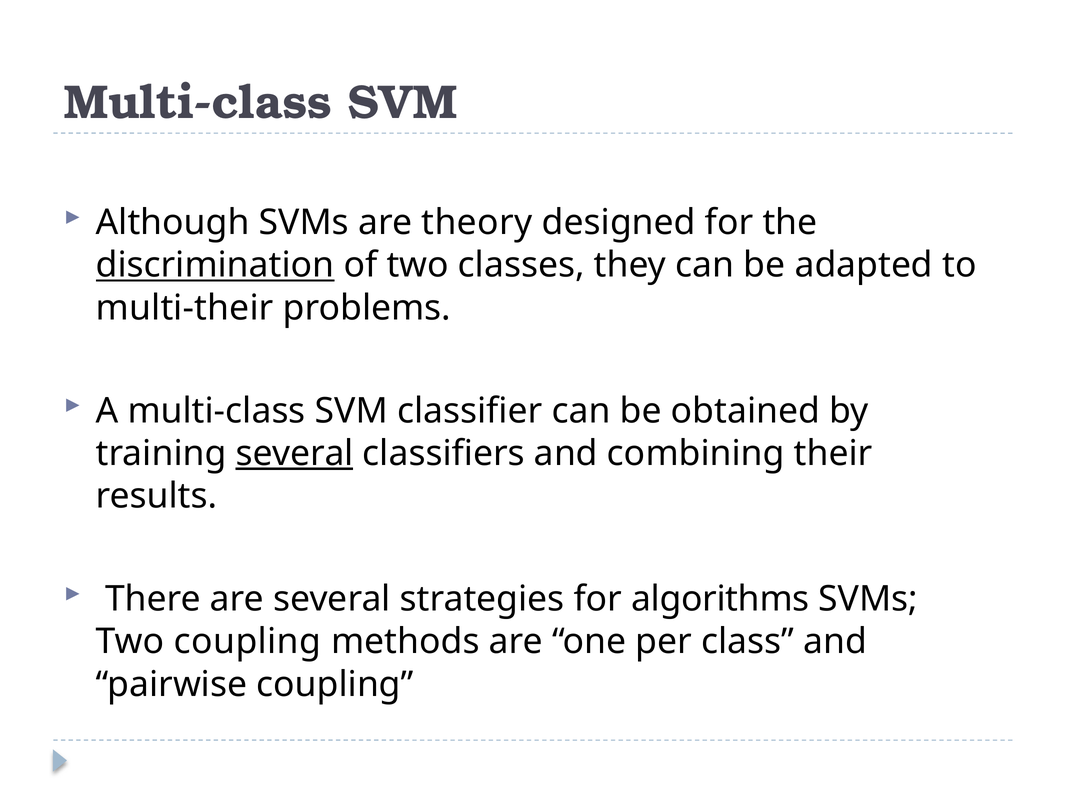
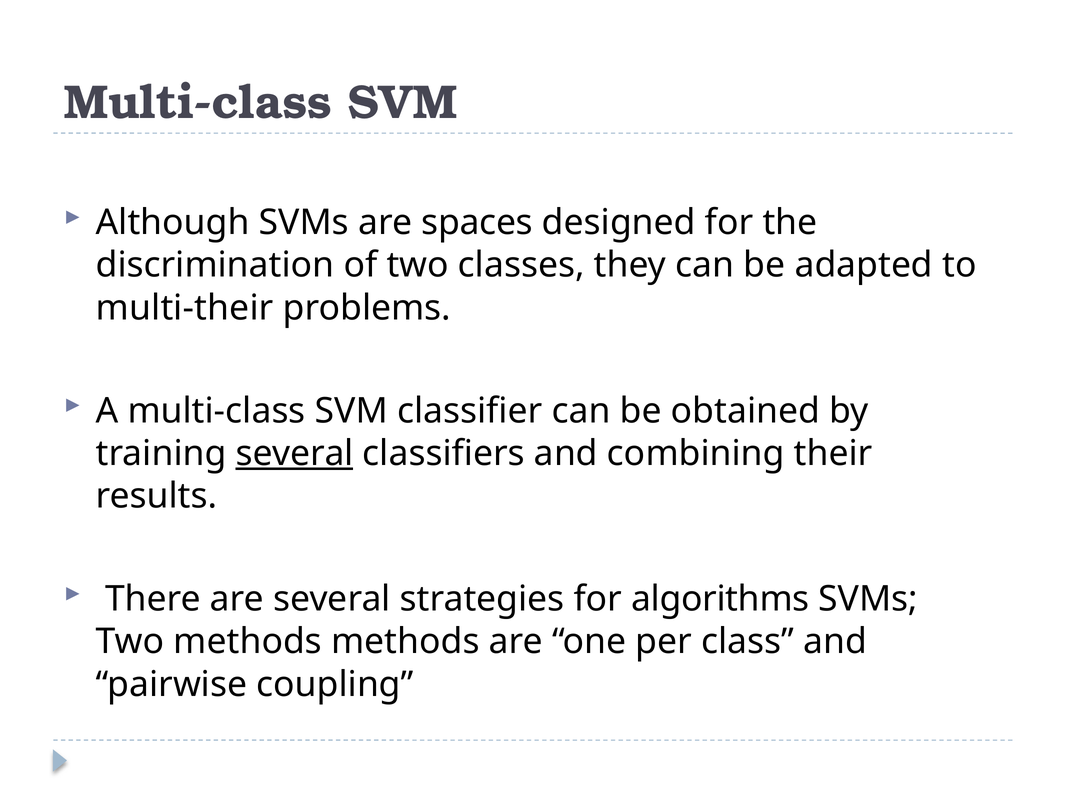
theory: theory -> spaces (477, 223)
discrimination underline: present -> none (215, 265)
Two coupling: coupling -> methods (248, 642)
